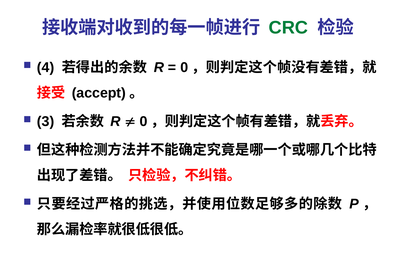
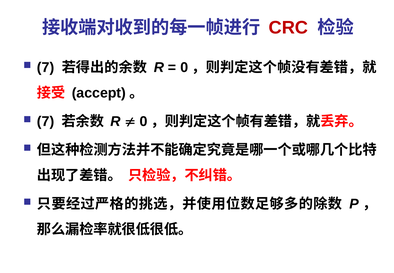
CRC colour: green -> red (288, 28)
4: 4 -> 7 (46, 67)
3: 3 -> 7 (46, 121)
